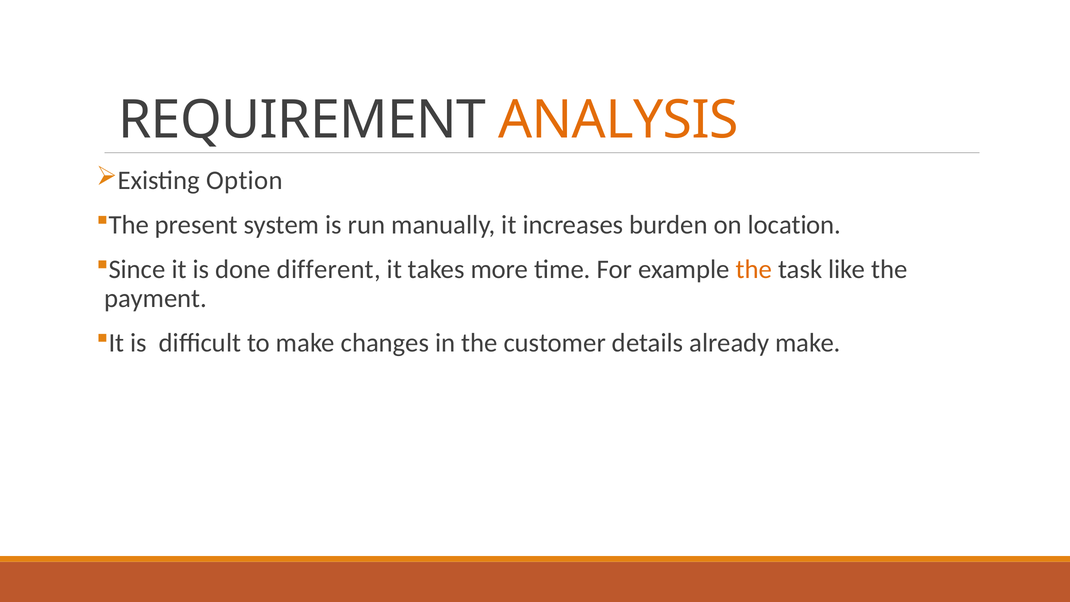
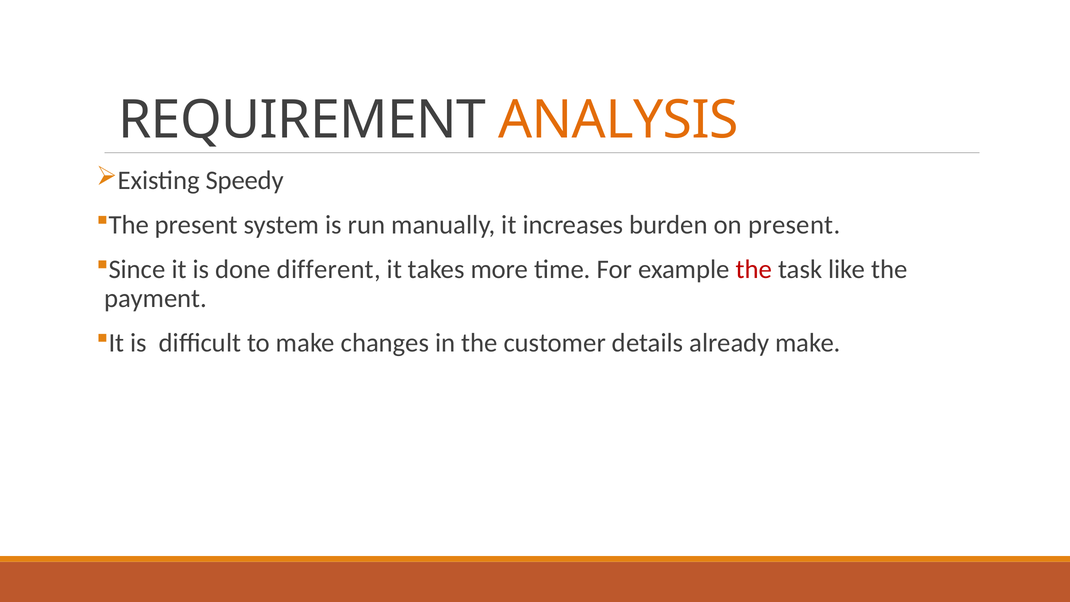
Option: Option -> Speedy (245, 180)
on location: location -> present (794, 225)
the colour: orange -> red (754, 269)
